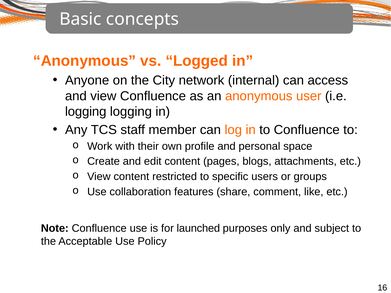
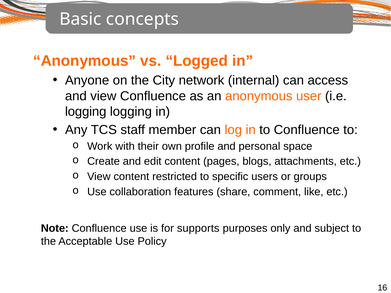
launched: launched -> supports (198, 228)
